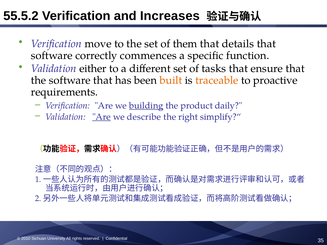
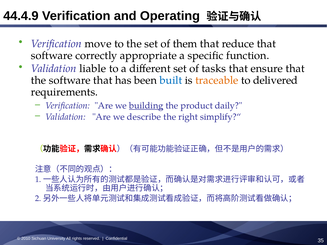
55.5.2: 55.5.2 -> 44.4.9 (21, 16)
Increases: Increases -> Operating (170, 16)
details: details -> reduce (238, 44)
commences: commences -> appropriate (148, 56)
either: either -> liable (93, 69)
built colour: orange -> blue (171, 80)
proactive: proactive -> delivered (275, 80)
Are underline: present -> none (102, 117)
